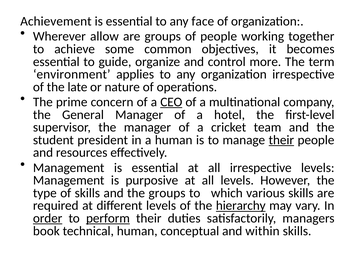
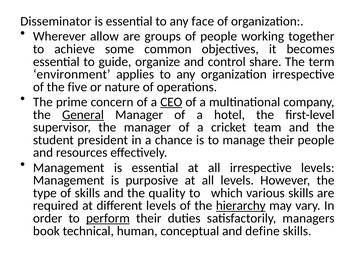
Achievement: Achievement -> Disseminator (56, 21)
more: more -> share (265, 62)
late: late -> five (77, 87)
General underline: none -> present (83, 114)
a human: human -> chance (174, 140)
their underline: present -> none (281, 140)
the groups: groups -> quality (167, 193)
order underline: present -> none (48, 218)
within: within -> define (262, 230)
